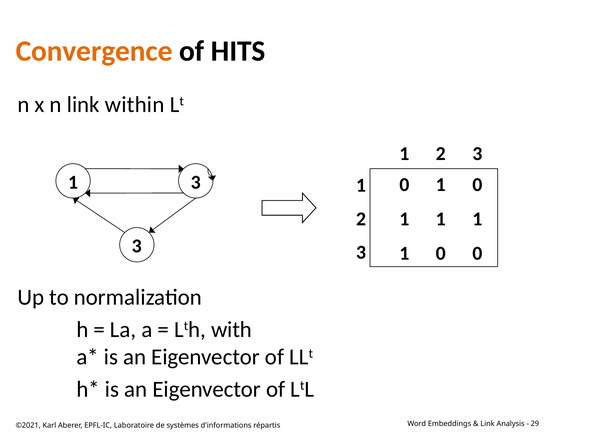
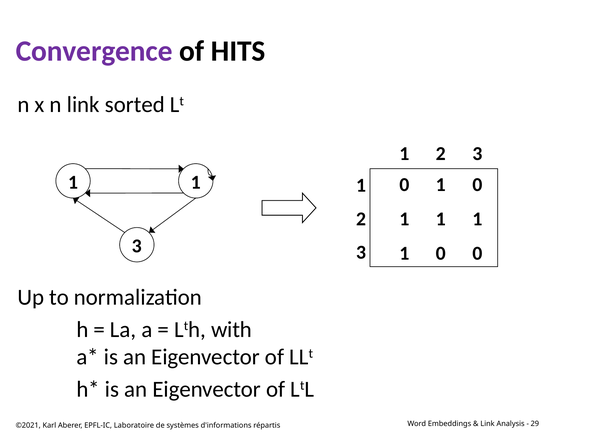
Convergence colour: orange -> purple (94, 51)
within: within -> sorted (135, 105)
3: 3 -> 1 (196, 182)
